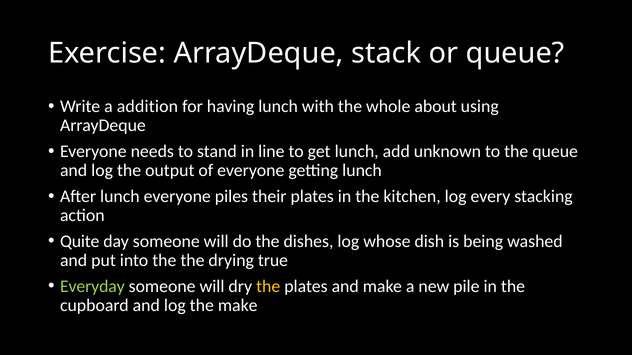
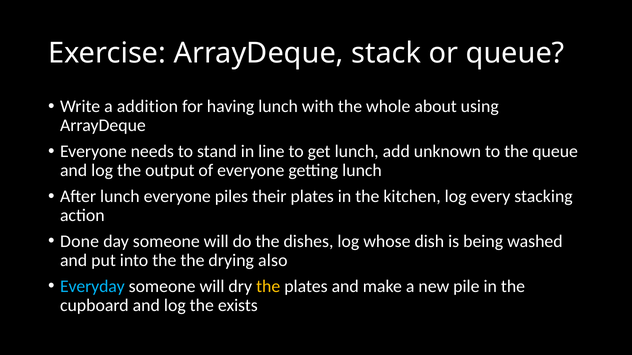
Quite: Quite -> Done (80, 242)
true: true -> also (273, 261)
Everyday colour: light green -> light blue (92, 287)
the make: make -> exists (238, 306)
